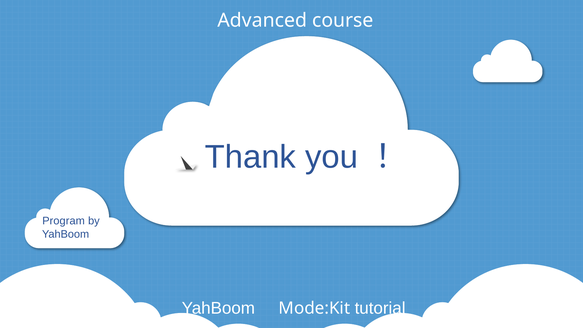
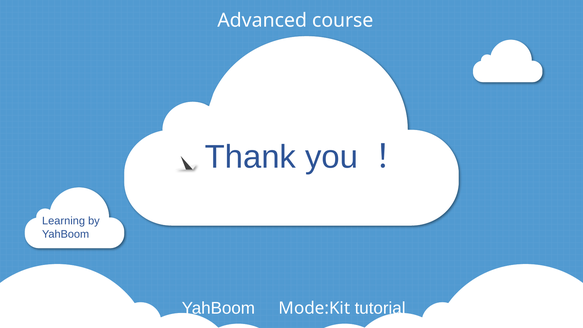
Program: Program -> Learning (64, 221)
